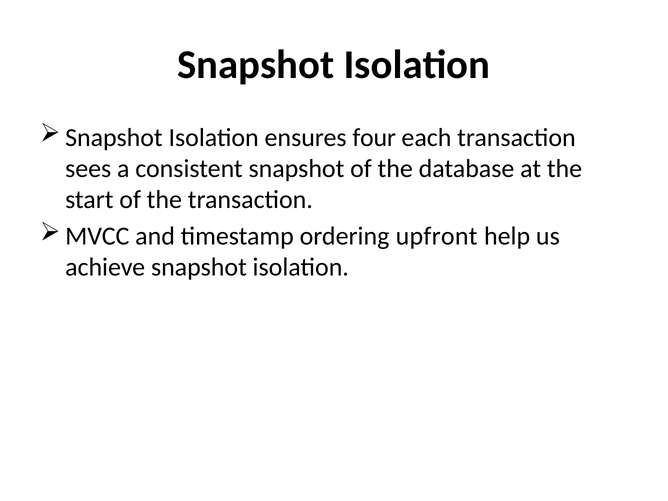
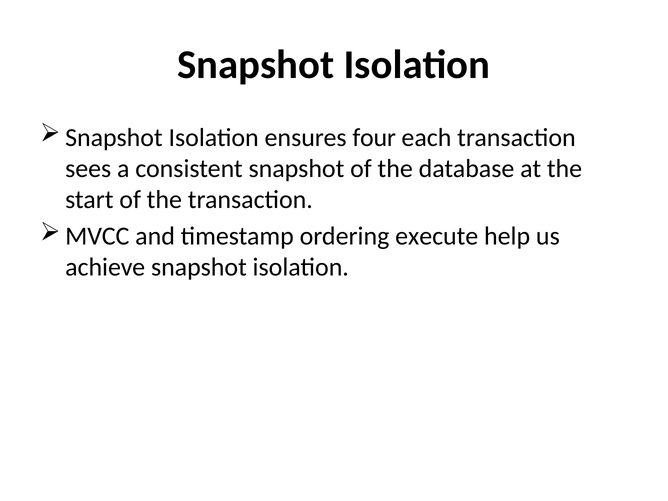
upfront: upfront -> execute (437, 236)
